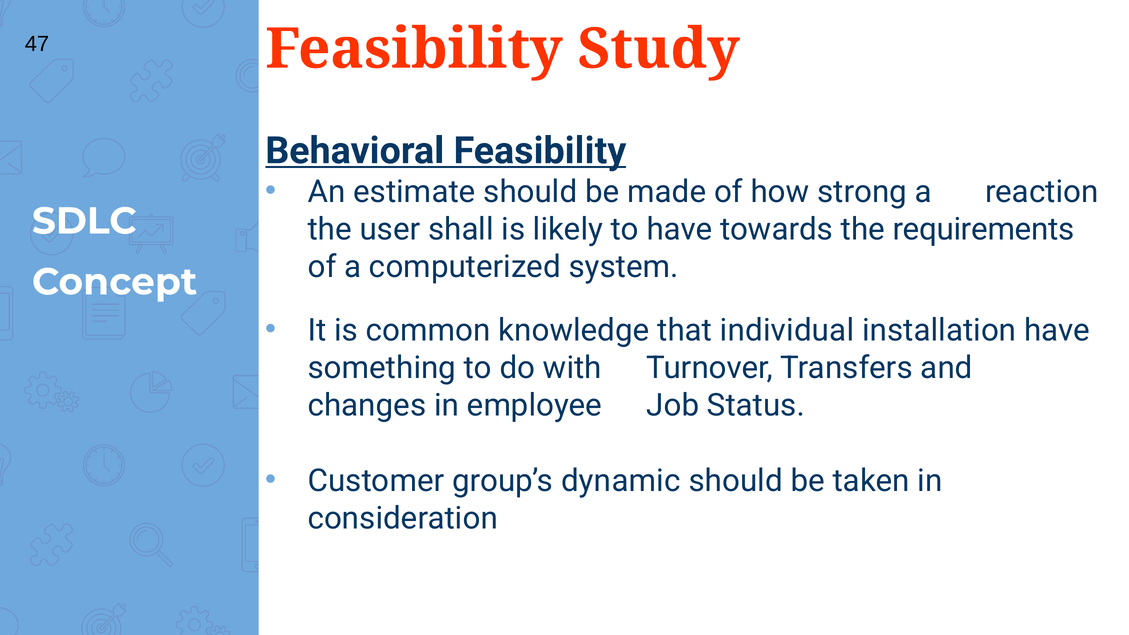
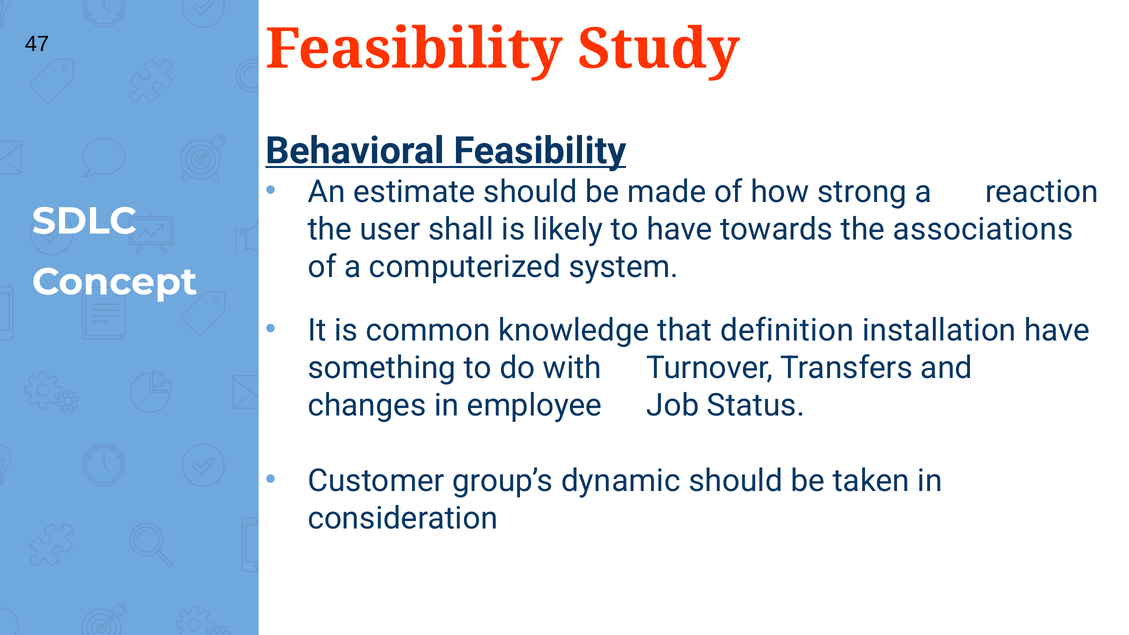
requirements: requirements -> associations (983, 229)
individual: individual -> definition (787, 330)
